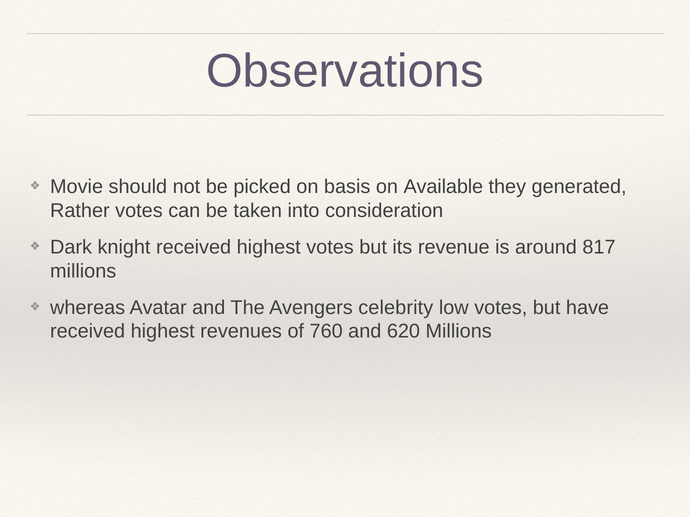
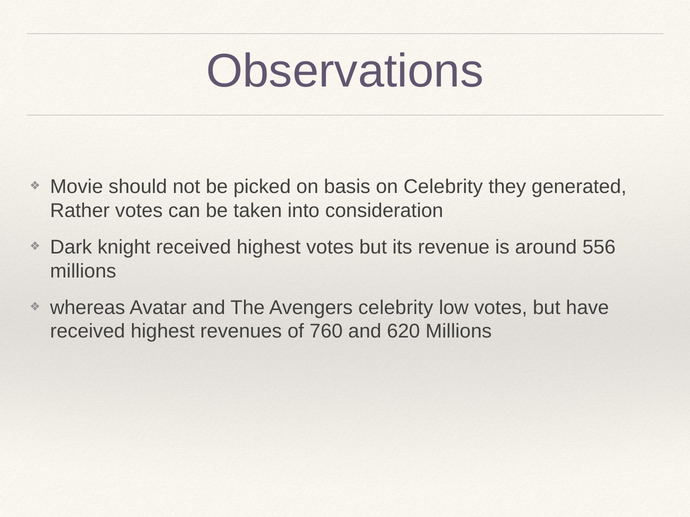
on Available: Available -> Celebrity (443, 187)
817: 817 -> 556 (599, 247)
